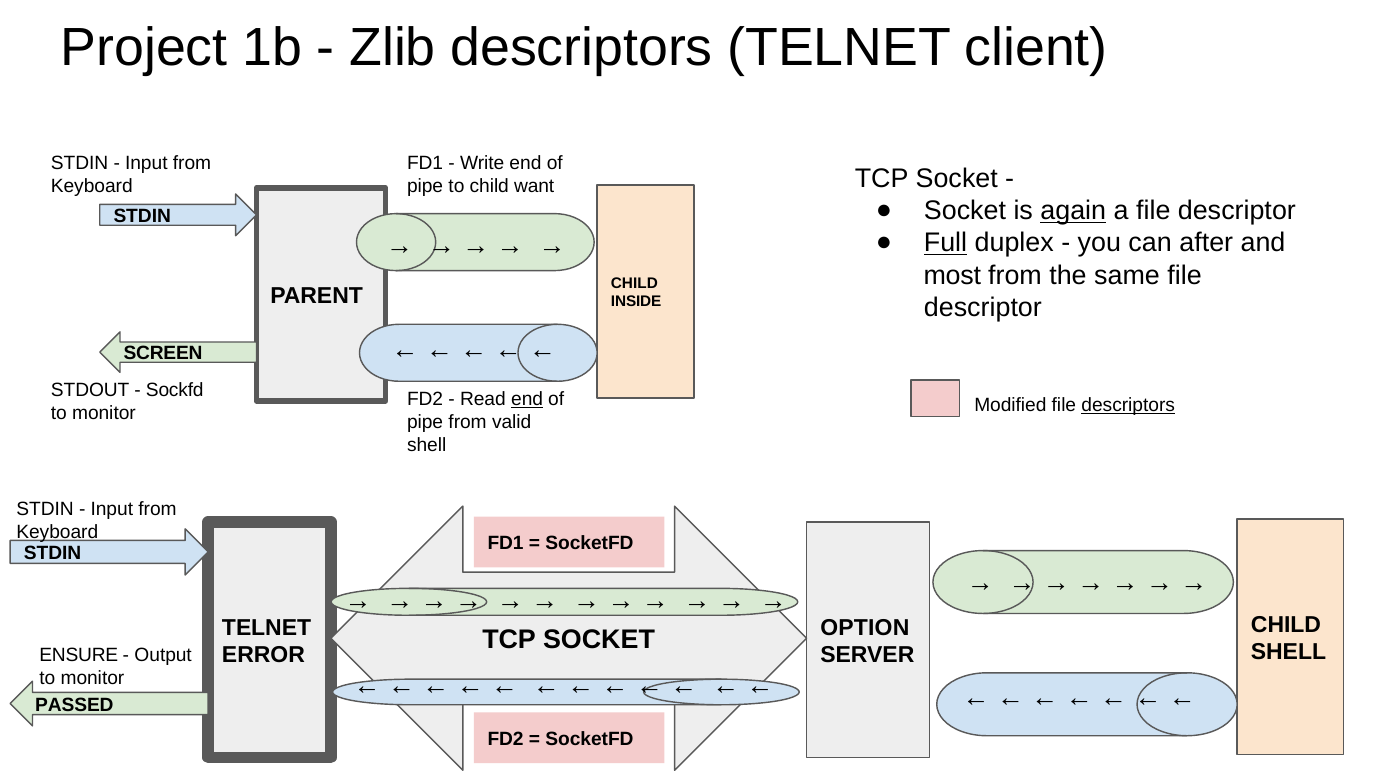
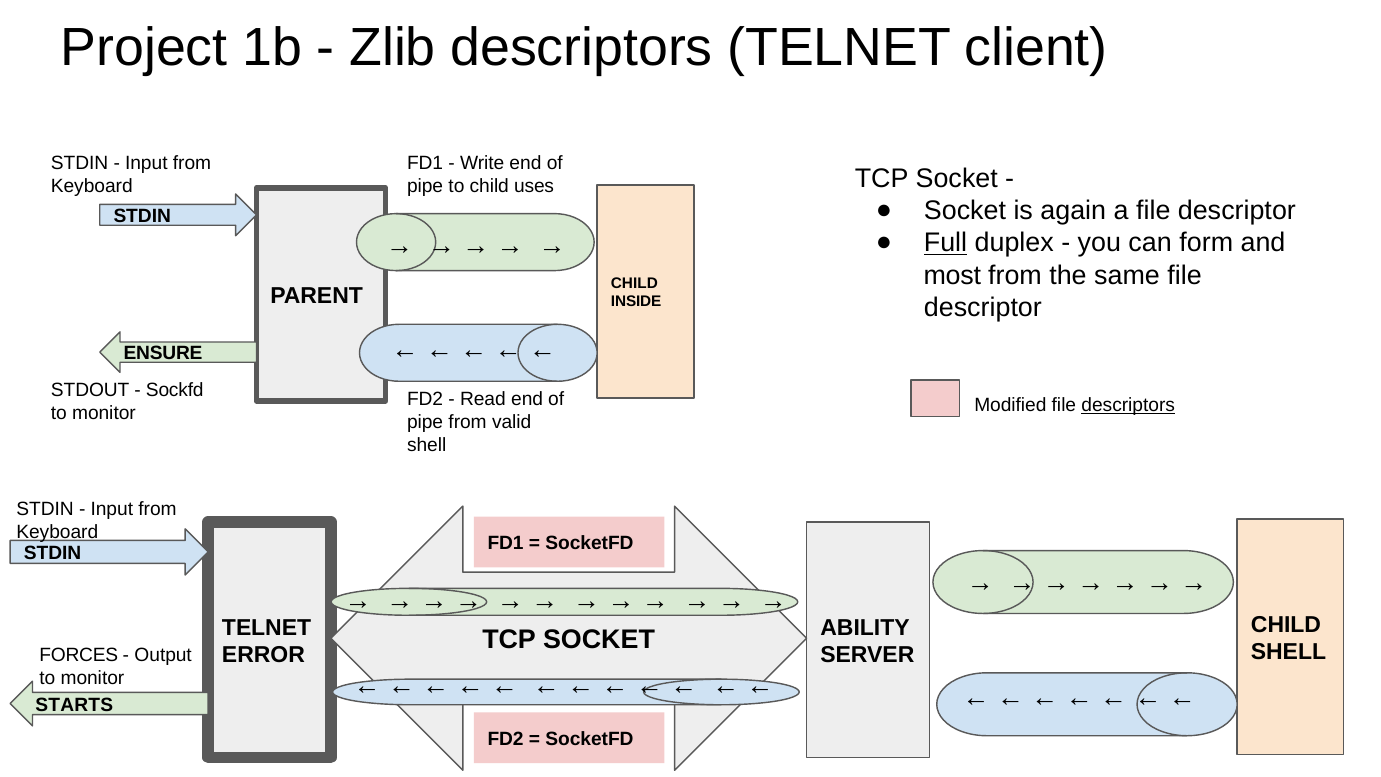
want: want -> uses (534, 187)
again underline: present -> none (1073, 211)
after: after -> form (1206, 243)
SCREEN: SCREEN -> ENSURE (163, 353)
end underline: present -> none (527, 399)
OPTION: OPTION -> ABILITY (865, 627)
ENSURE: ENSURE -> FORCES (79, 655)
PASSED: PASSED -> STARTS (74, 705)
